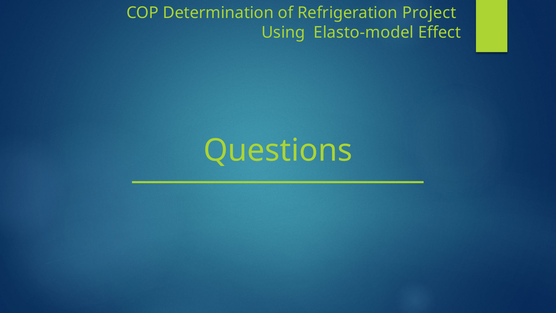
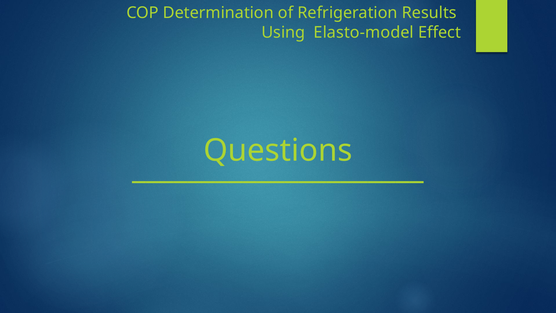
Project: Project -> Results (429, 13)
